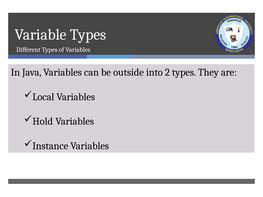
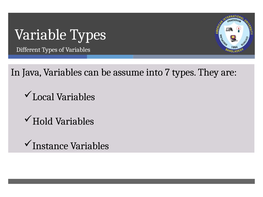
outside: outside -> assume (129, 72)
2: 2 -> 7 (167, 72)
